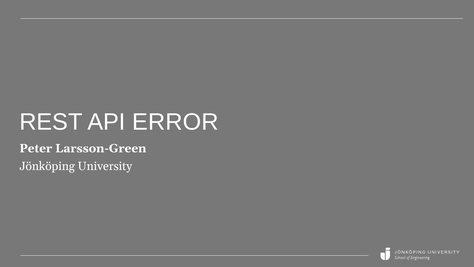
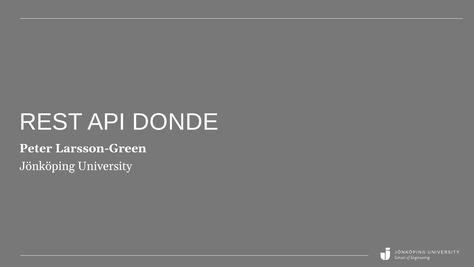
ERROR: ERROR -> DONDE (175, 122)
